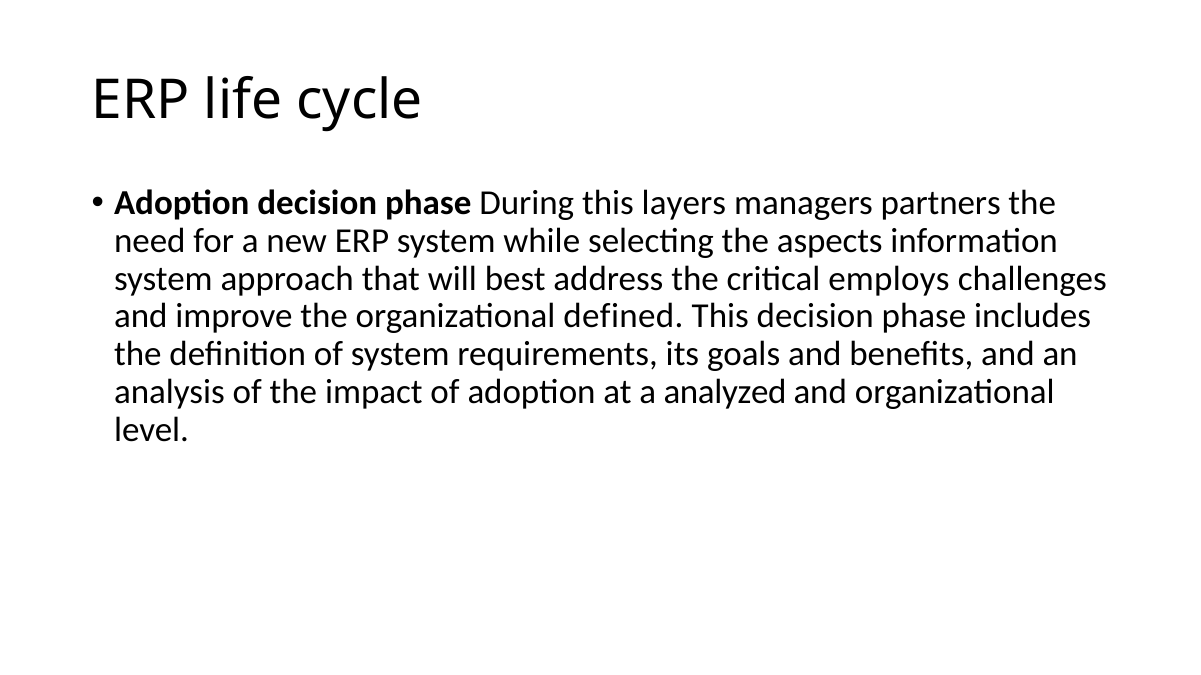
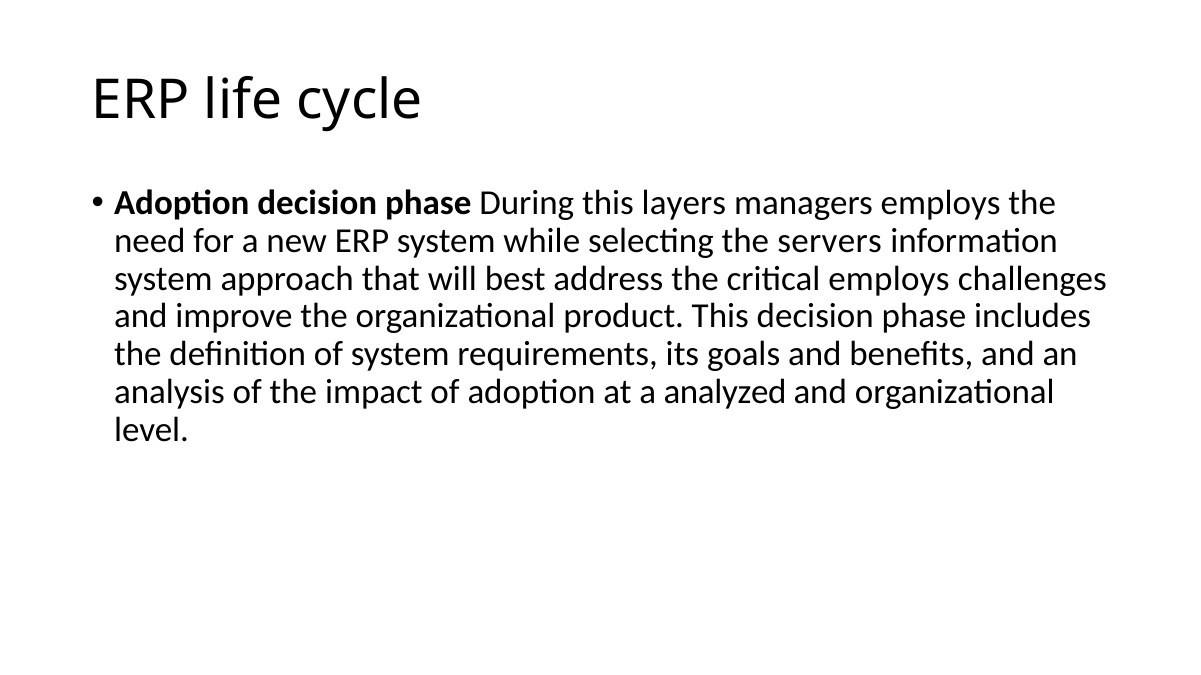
managers partners: partners -> employs (941, 203)
aspects: aspects -> servers (830, 241)
defined: defined -> product (624, 317)
